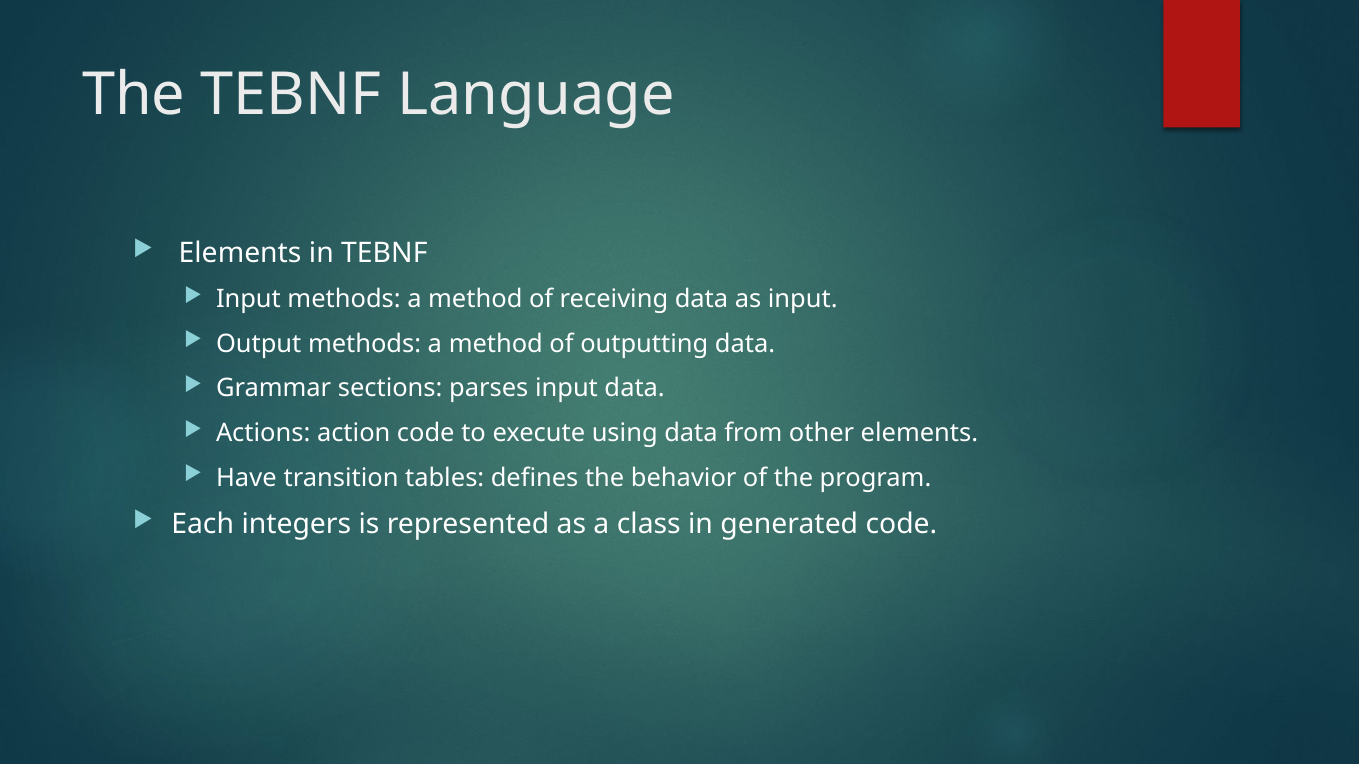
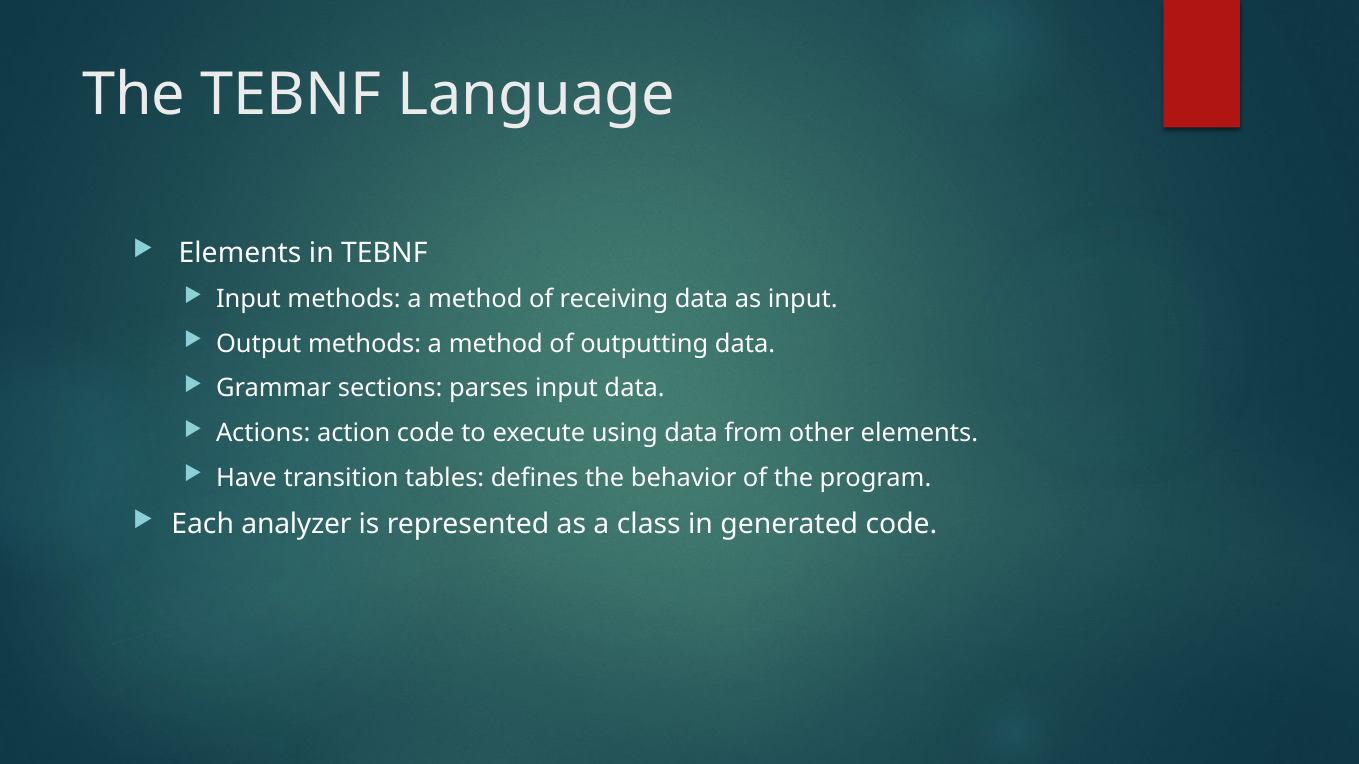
integers: integers -> analyzer (297, 525)
